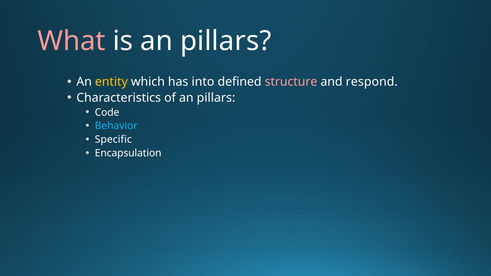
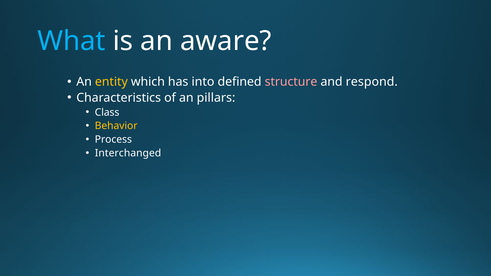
What colour: pink -> light blue (72, 41)
is an pillars: pillars -> aware (226, 41)
Code: Code -> Class (107, 112)
Behavior colour: light blue -> yellow (116, 126)
Specific: Specific -> Process (113, 140)
Encapsulation: Encapsulation -> Interchanged (128, 153)
